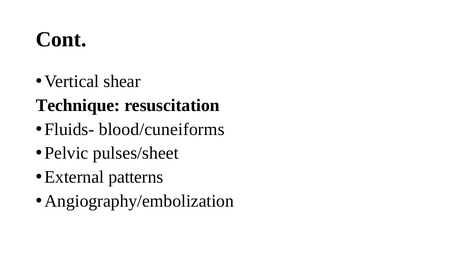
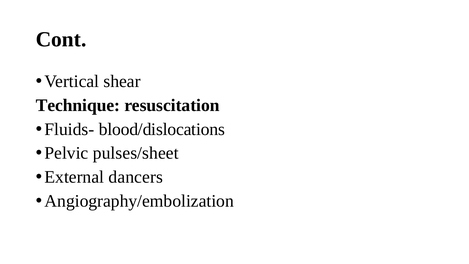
blood/cuneiforms: blood/cuneiforms -> blood/dislocations (162, 129)
patterns: patterns -> dancers (136, 177)
